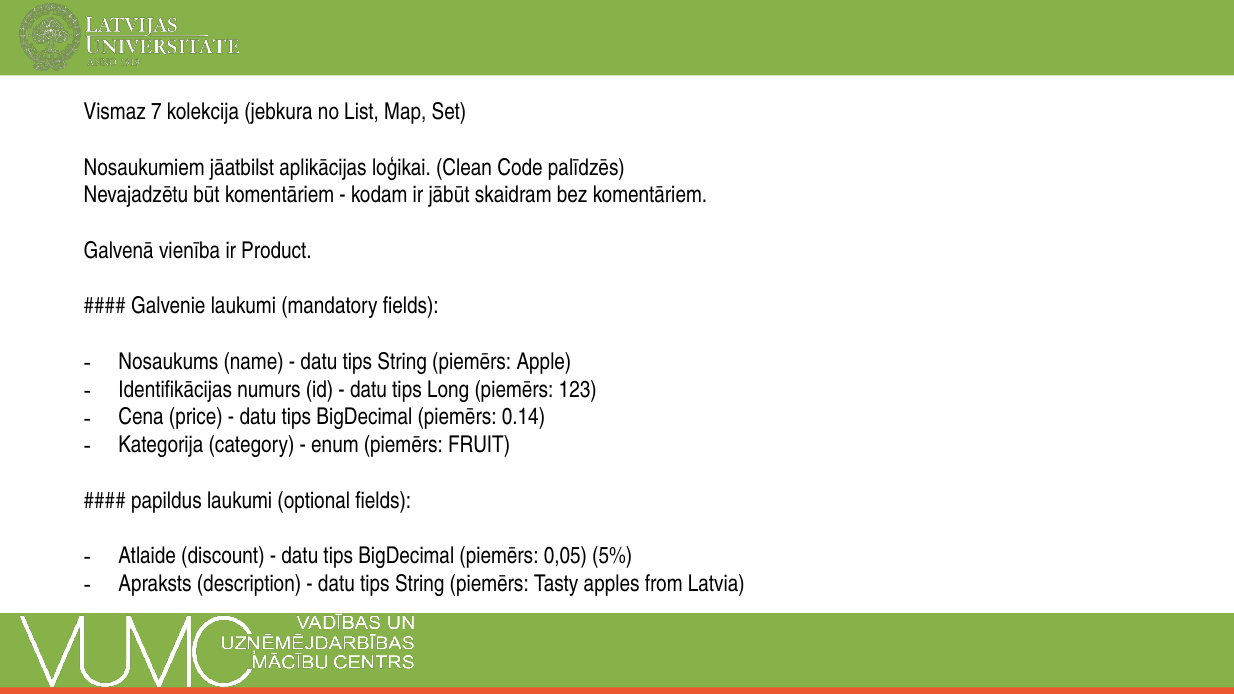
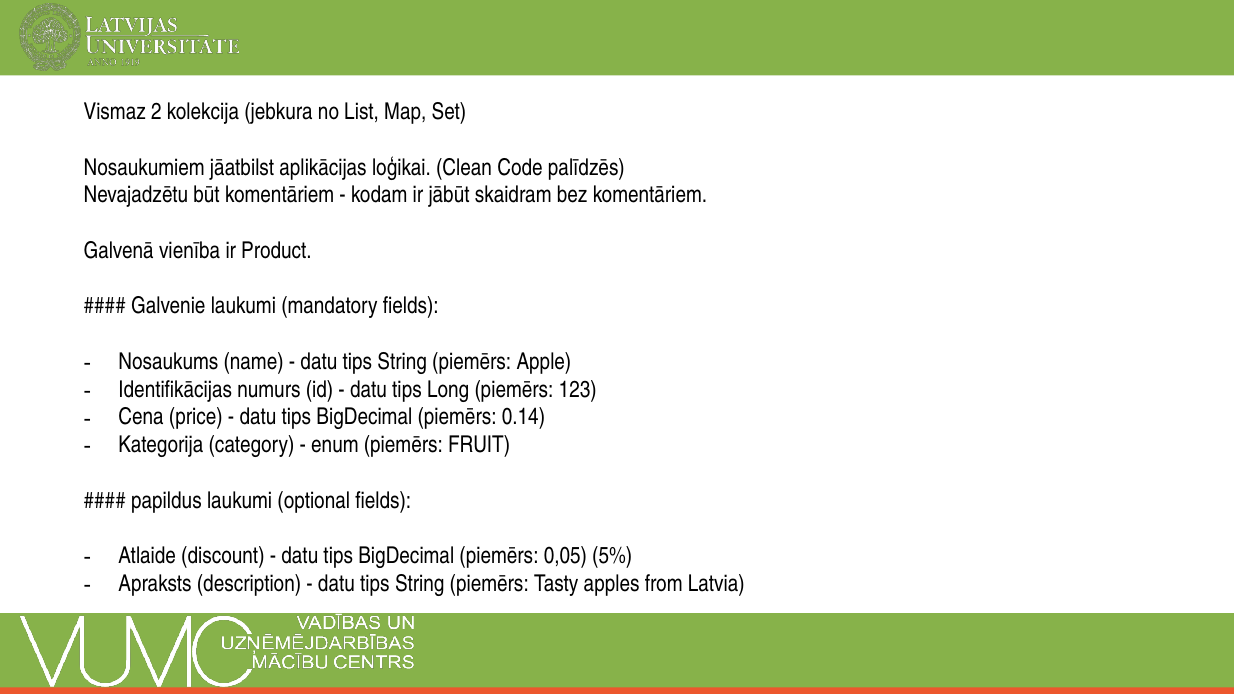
7: 7 -> 2 (156, 112)
